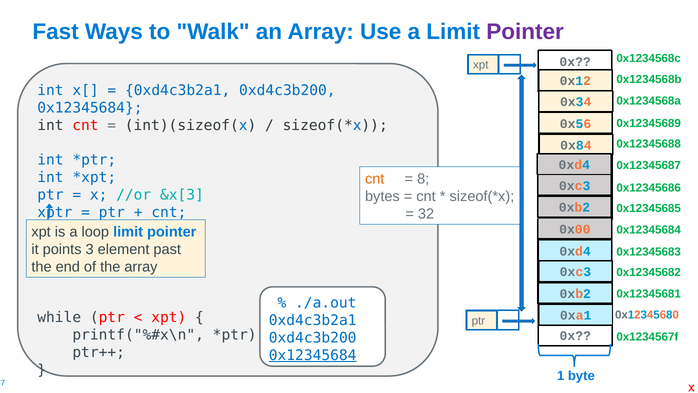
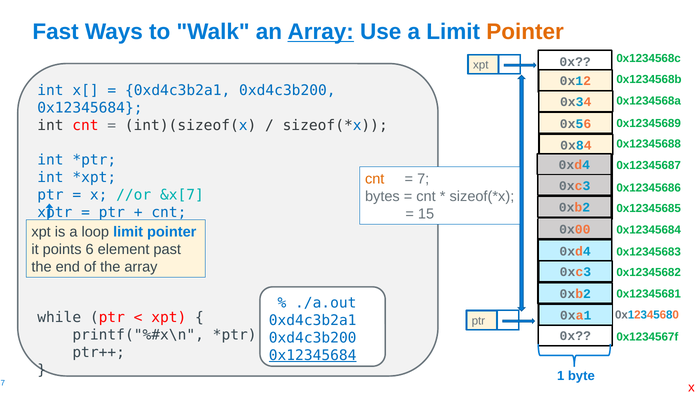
Array underline: none -> present (321, 32)
Pointer colour: purple -> orange (525, 32)
8: 8 -> 7 (423, 179)
&x[3: &x[3 -> &x[7 (182, 195)
32: 32 -> 15 (426, 214)
3: 3 -> 6 (90, 249)
